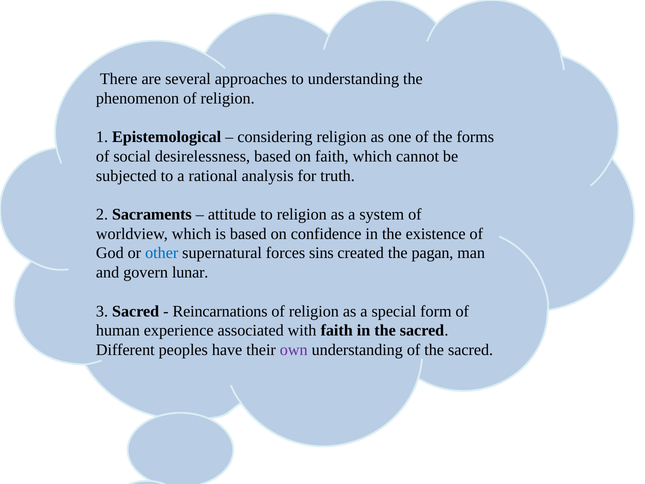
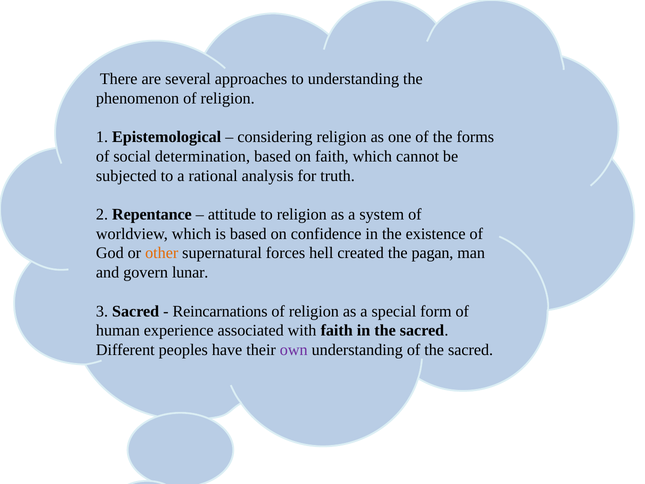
desirelessness: desirelessness -> determination (203, 156)
Sacraments: Sacraments -> Repentance (152, 214)
other colour: blue -> orange (162, 253)
sins: sins -> hell (321, 253)
